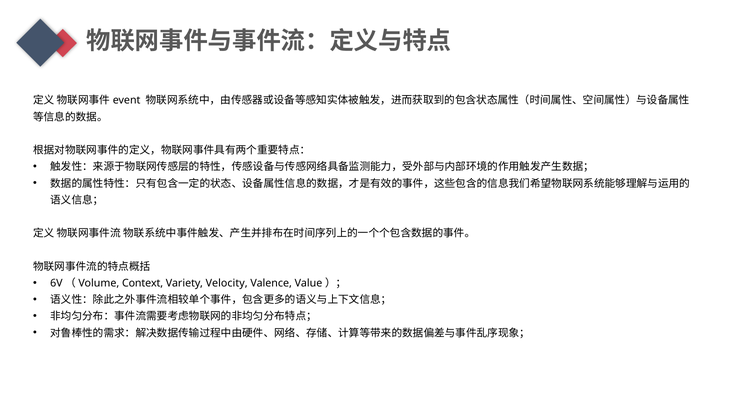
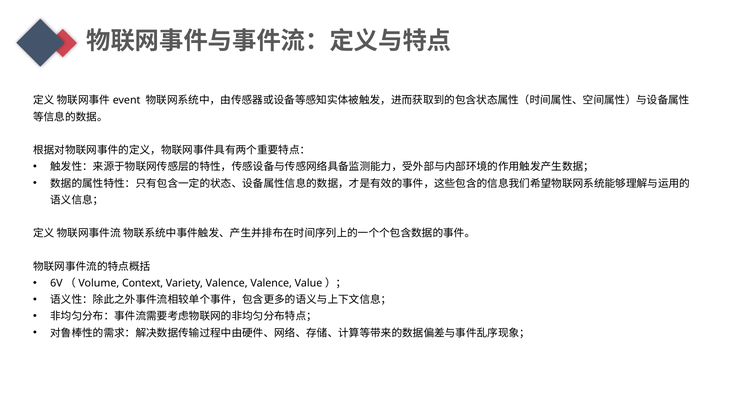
Variety Velocity: Velocity -> Valence (227, 283)
